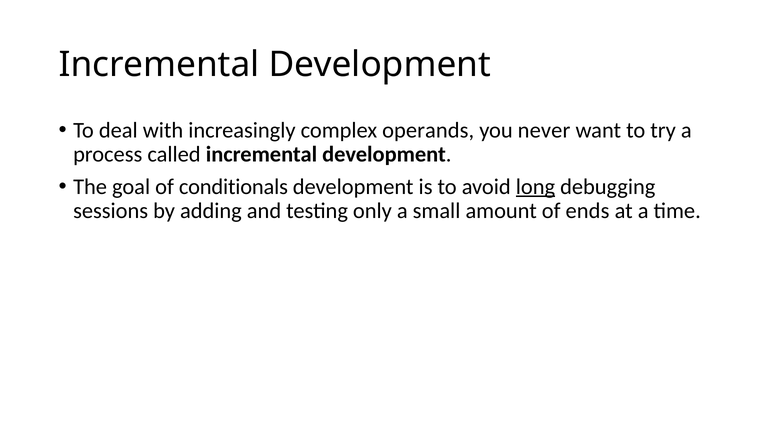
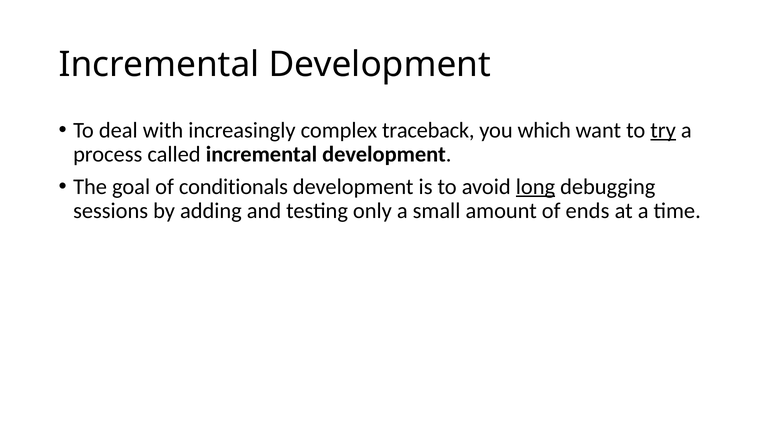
operands: operands -> traceback (428, 130)
never: never -> which (544, 130)
try underline: none -> present (663, 130)
